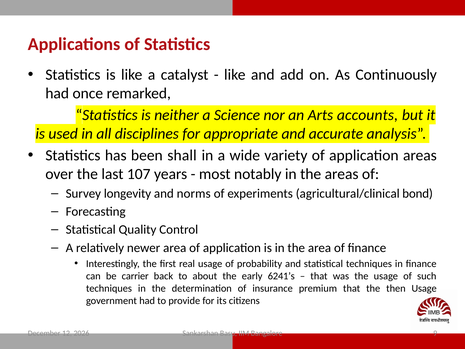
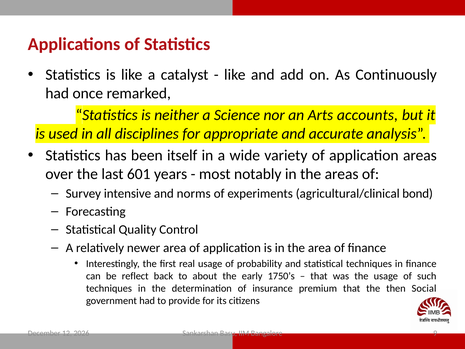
shall: shall -> itself (182, 155)
107: 107 -> 601 (139, 174)
longevity: longevity -> intensive (127, 193)
carrier: carrier -> reflect (135, 276)
6241’s: 6241’s -> 1750’s (281, 276)
then Usage: Usage -> Social (424, 288)
